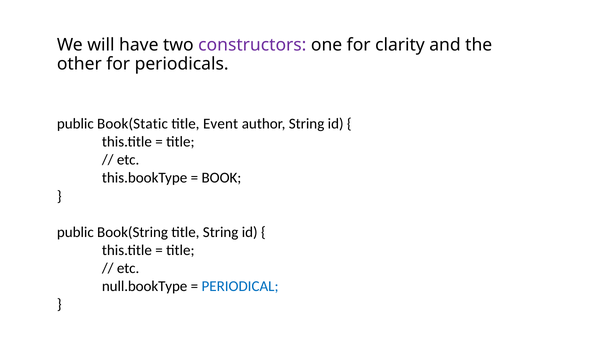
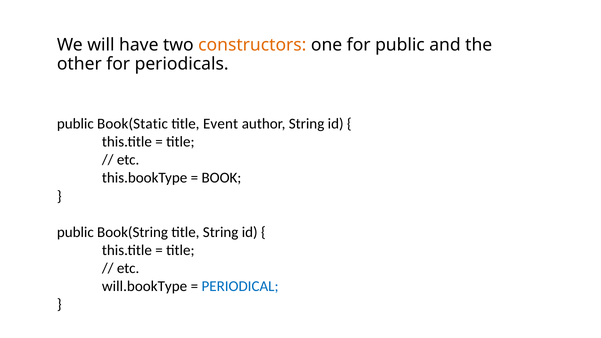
constructors colour: purple -> orange (252, 45)
for clarity: clarity -> public (400, 45)
null.bookType: null.bookType -> will.bookType (145, 286)
